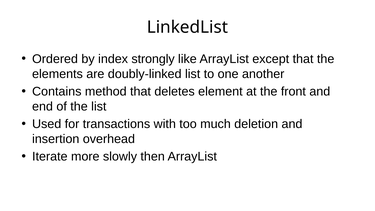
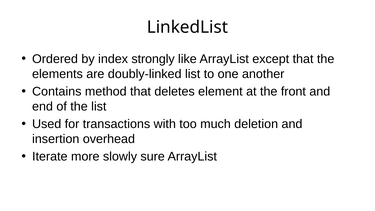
then: then -> sure (153, 157)
